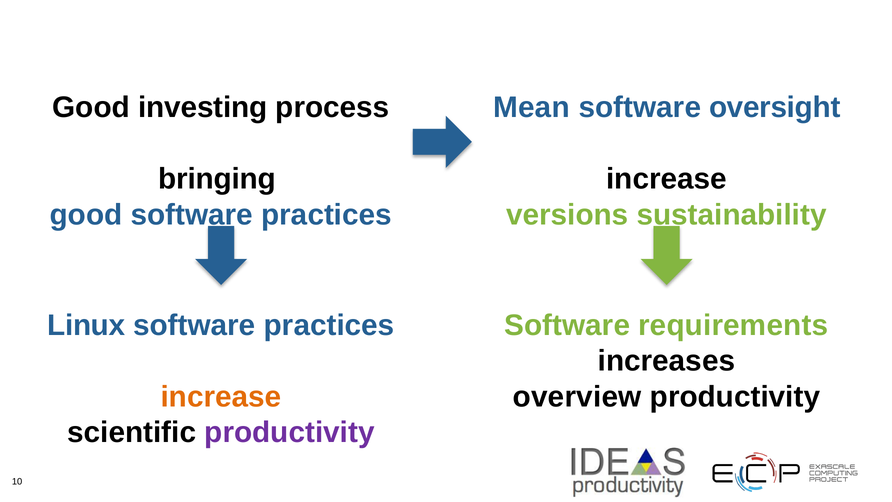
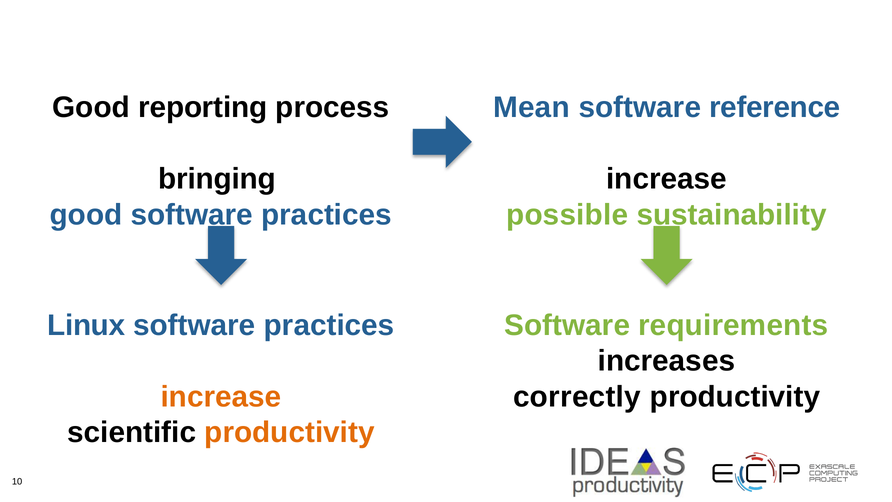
investing: investing -> reporting (203, 108)
oversight: oversight -> reference (775, 108)
versions: versions -> possible (567, 215)
overview: overview -> correctly (577, 397)
productivity colour: purple -> orange (289, 432)
